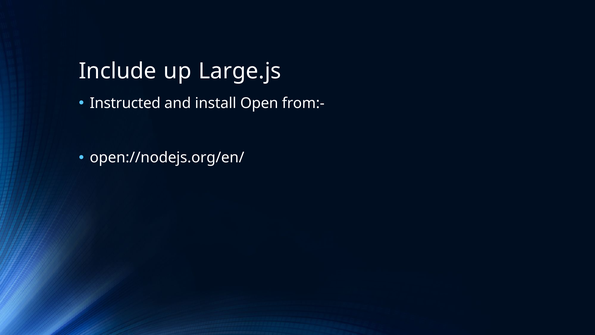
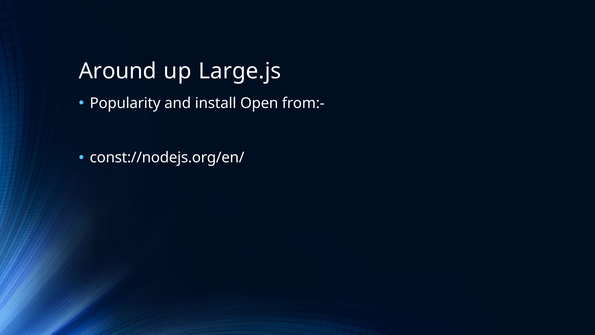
Include: Include -> Around (118, 71)
Instructed: Instructed -> Popularity (125, 103)
open://nodejs.org/en/: open://nodejs.org/en/ -> const://nodejs.org/en/ (167, 158)
